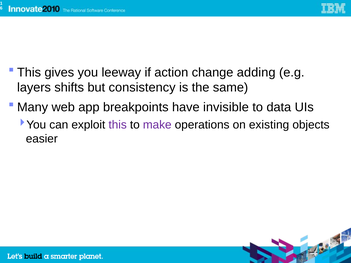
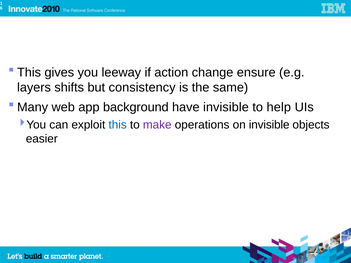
adding: adding -> ensure (256, 72)
breakpoints: breakpoints -> background (136, 107)
data: data -> help (279, 107)
this colour: purple -> blue (118, 125)
on existing: existing -> invisible (269, 125)
